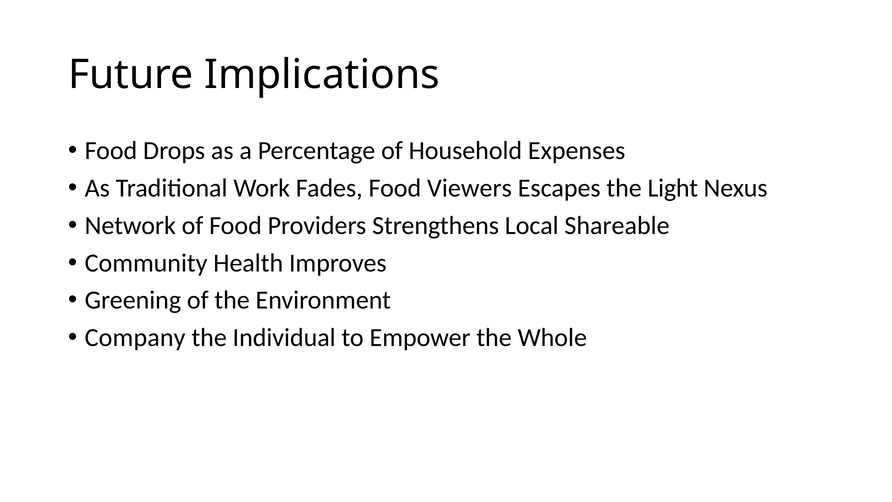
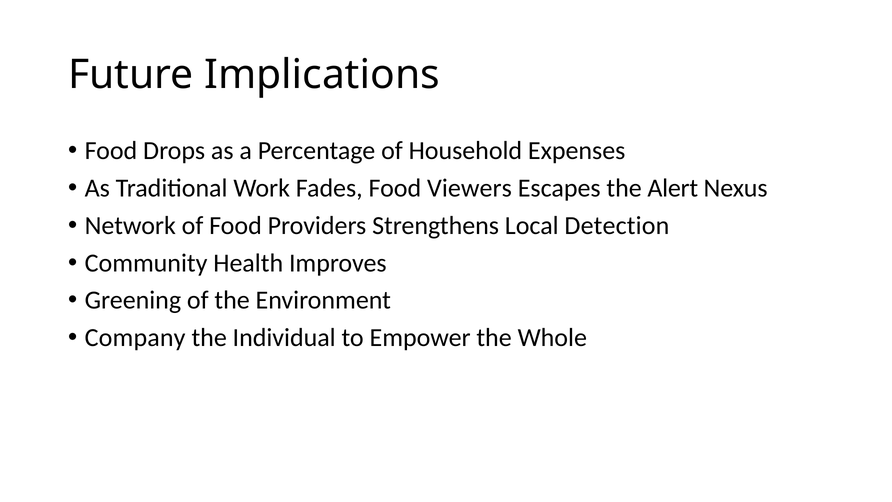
Light: Light -> Alert (673, 188)
Shareable: Shareable -> Detection (617, 225)
